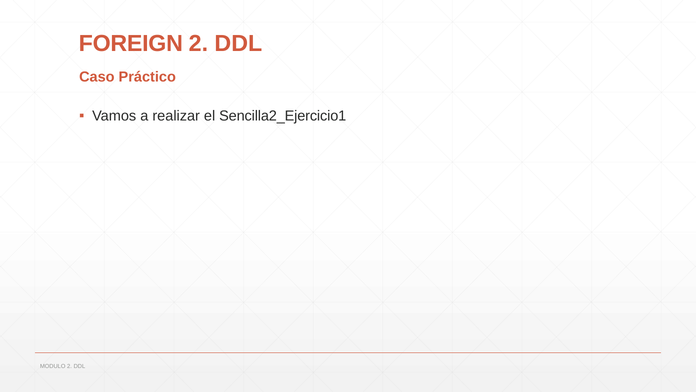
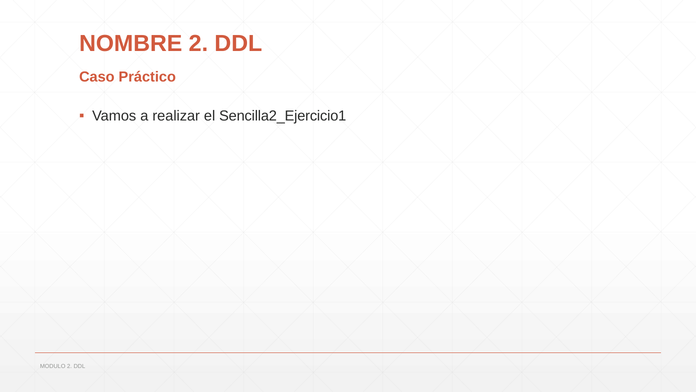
FOREIGN: FOREIGN -> NOMBRE (131, 44)
